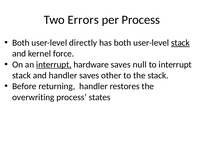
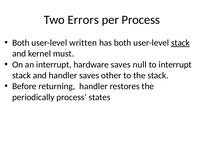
directly: directly -> written (83, 43)
force: force -> must (63, 54)
interrupt underline: present -> none (54, 65)
overwriting: overwriting -> periodically (33, 97)
